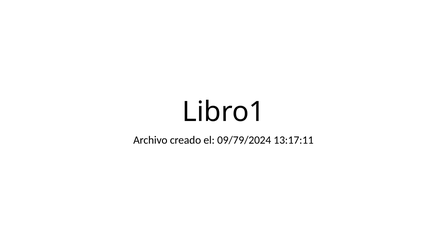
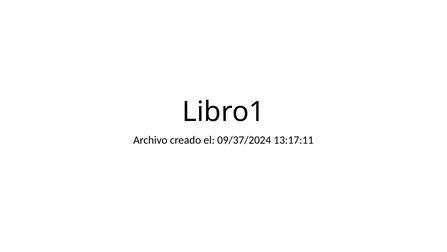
09/79/2024: 09/79/2024 -> 09/37/2024 (244, 140)
